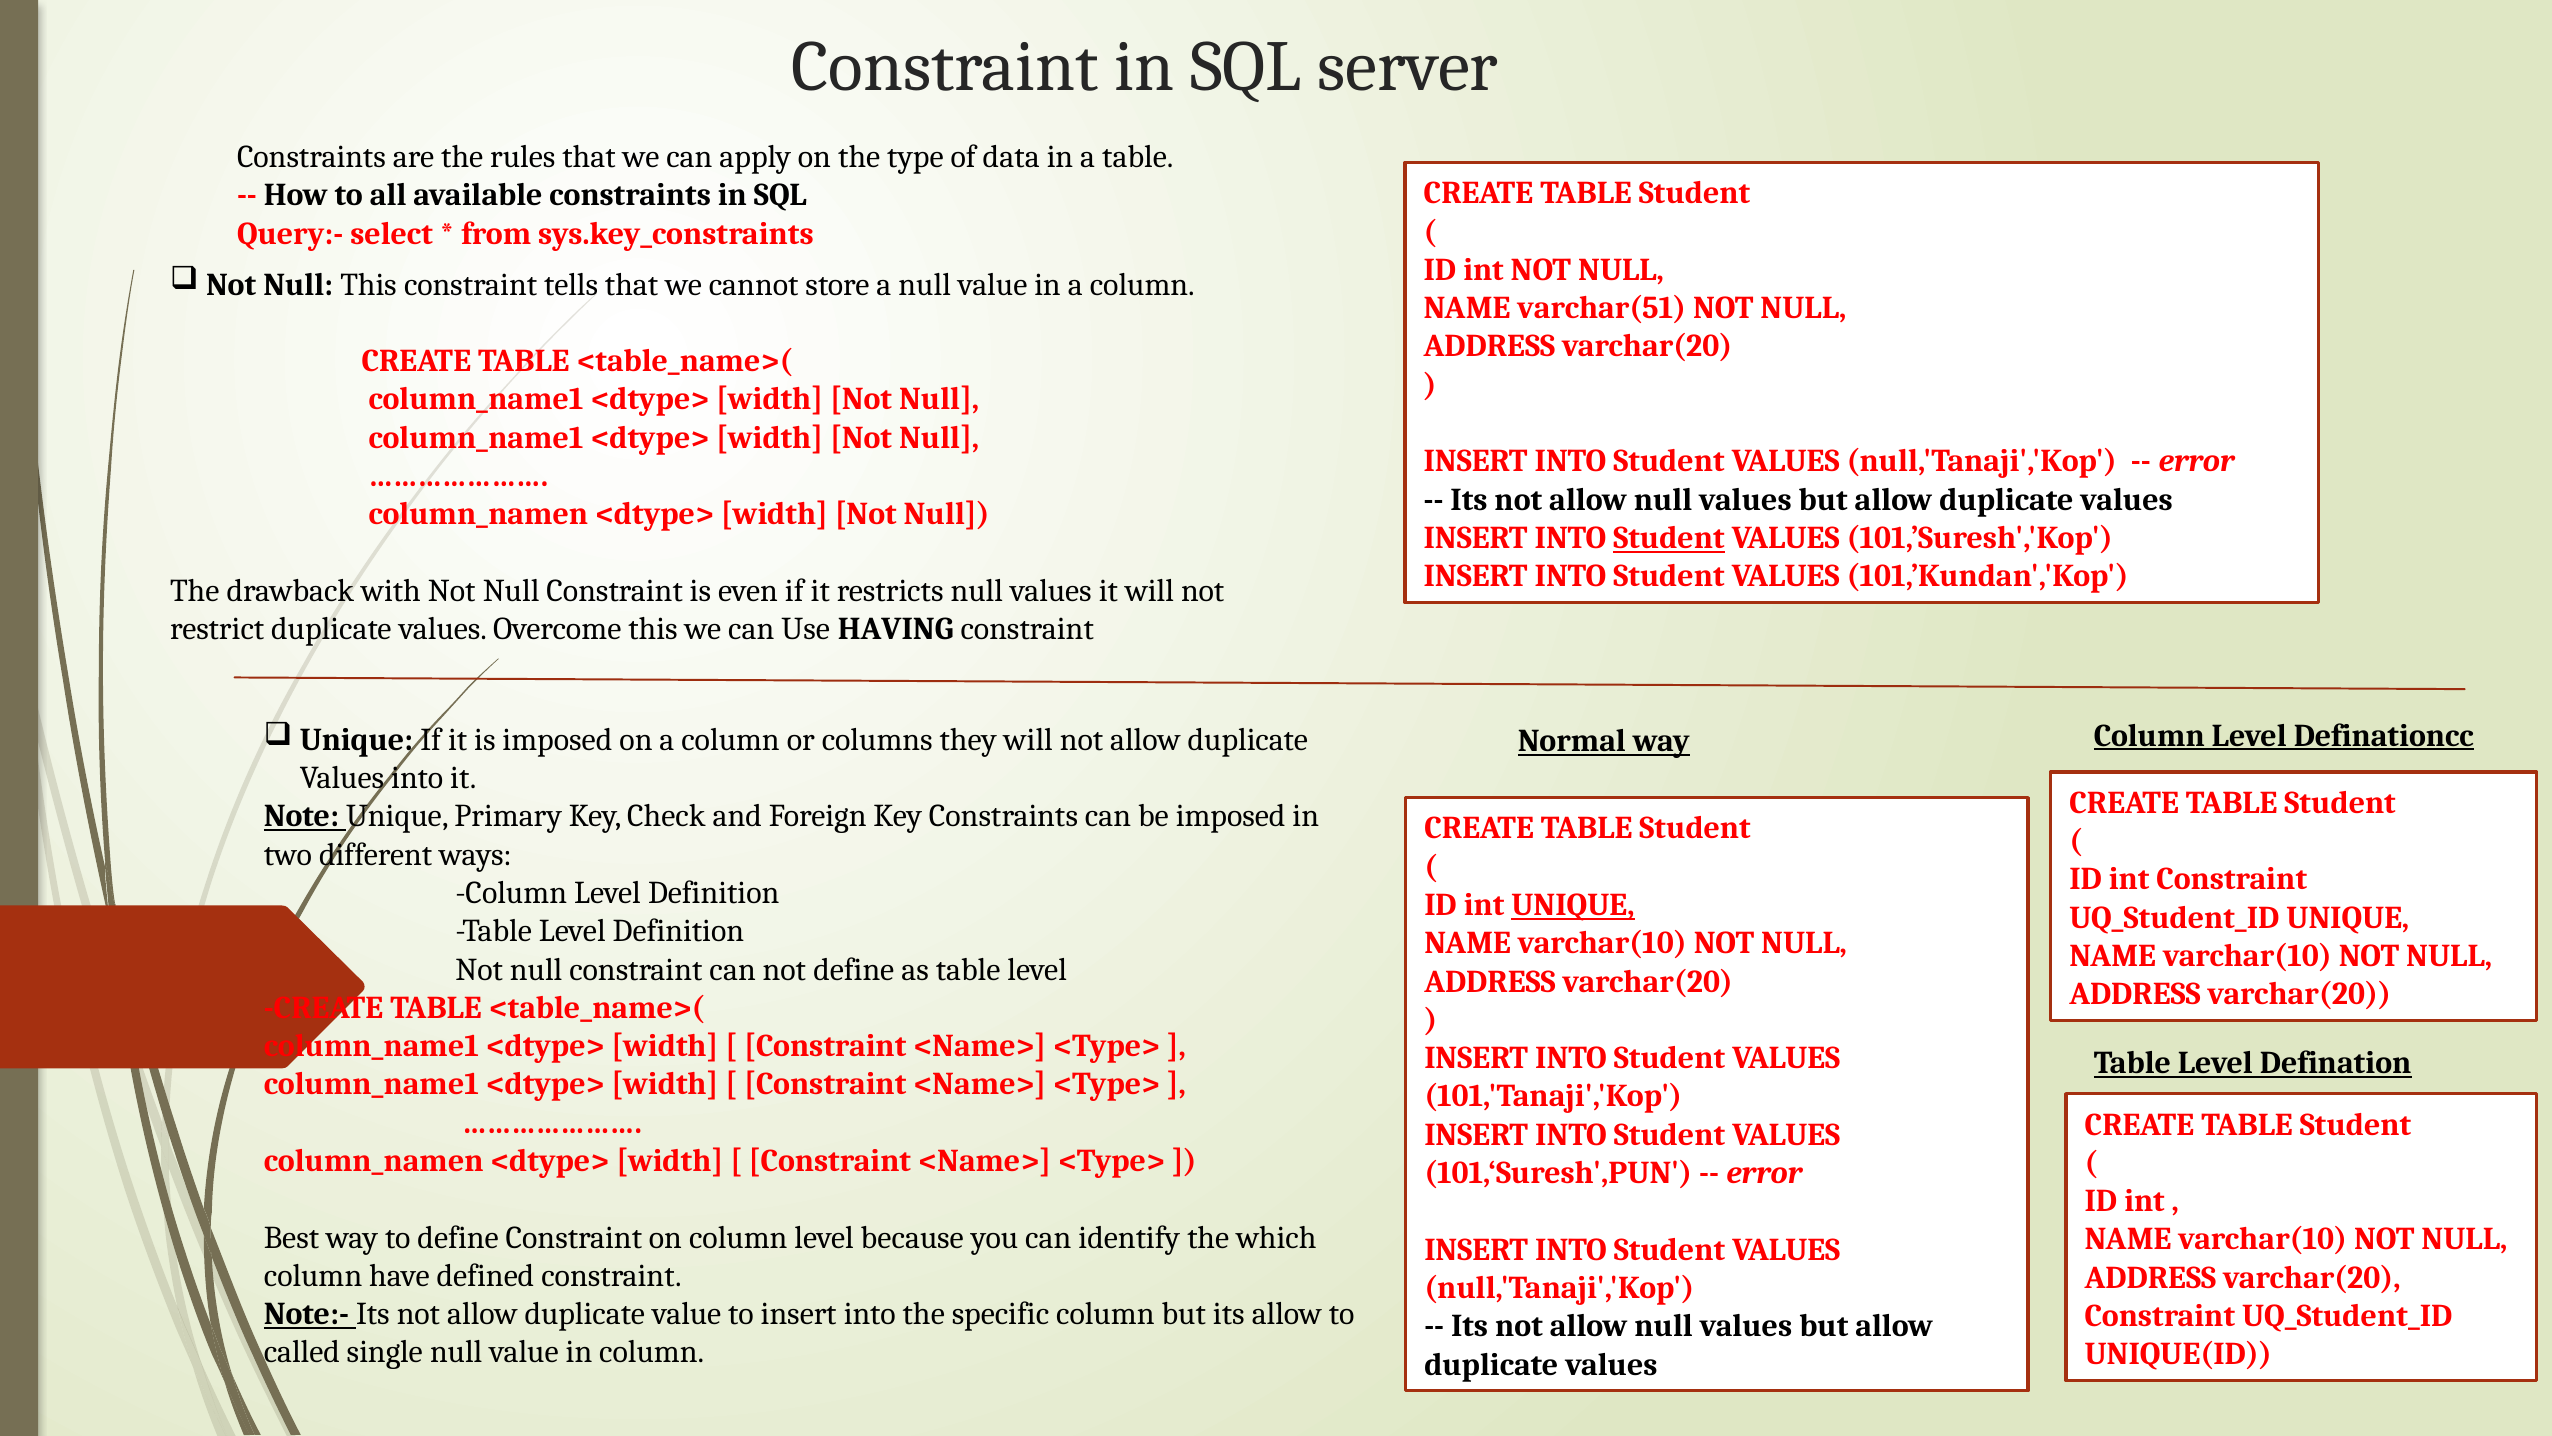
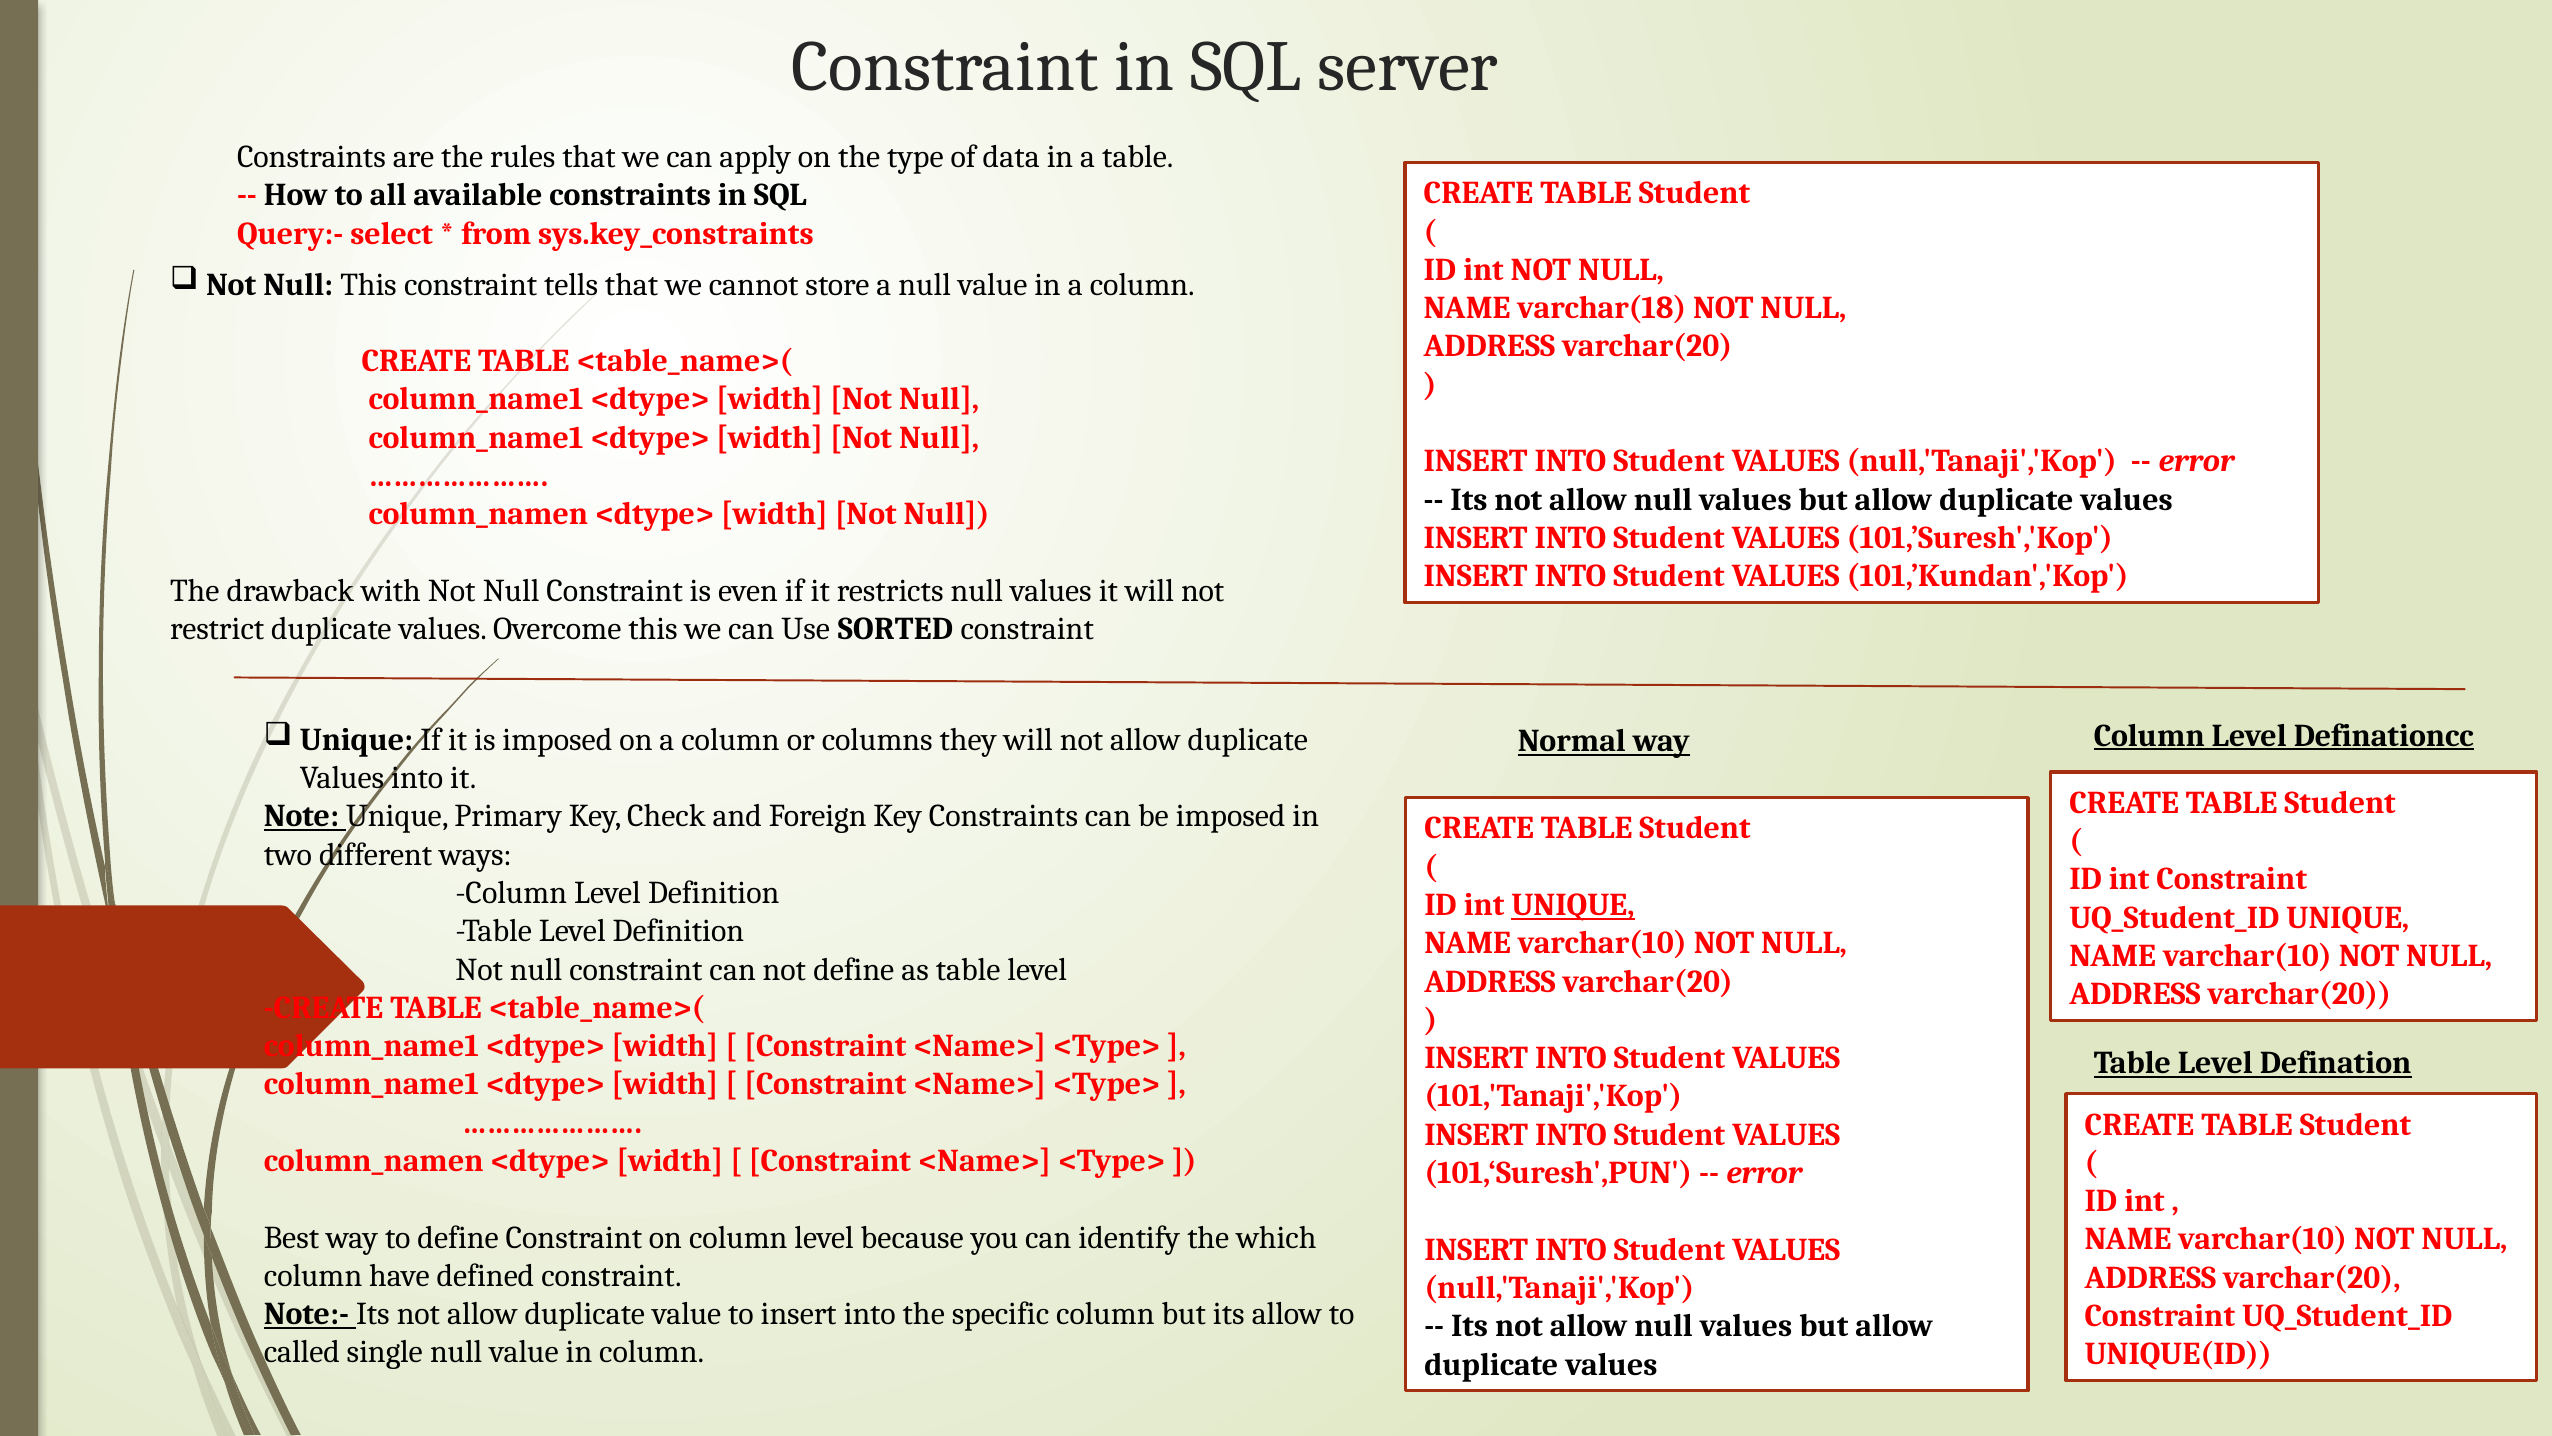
varchar(51: varchar(51 -> varchar(18 (1602, 308)
Student underline: present -> none (1669, 538)
HAVING: HAVING -> SORTED (895, 629)
